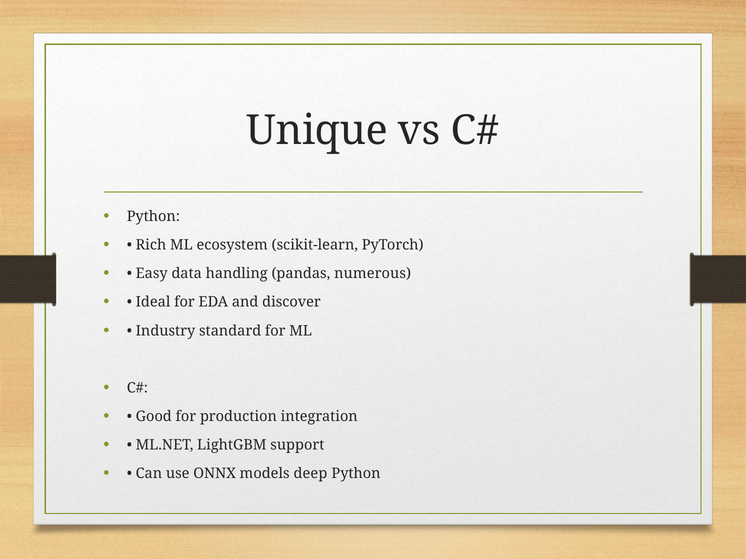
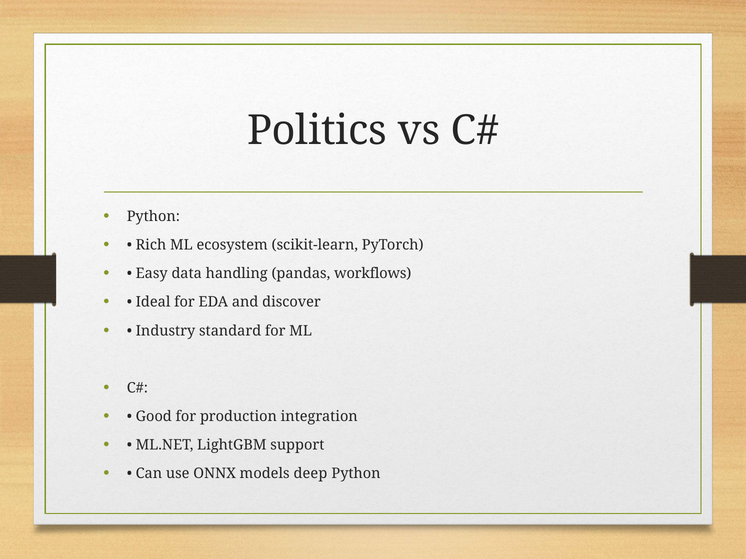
Unique: Unique -> Politics (317, 131)
numerous: numerous -> workflows (373, 274)
